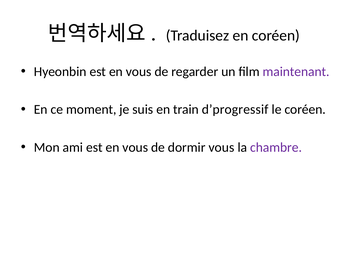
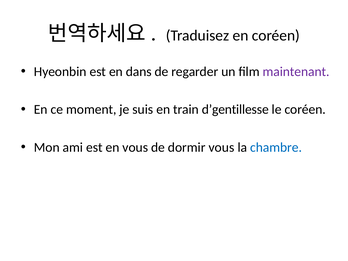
Hyeonbin est en vous: vous -> dans (139, 72)
d’progressif: d’progressif -> d’gentillesse (235, 110)
chambre colour: purple -> blue (276, 147)
